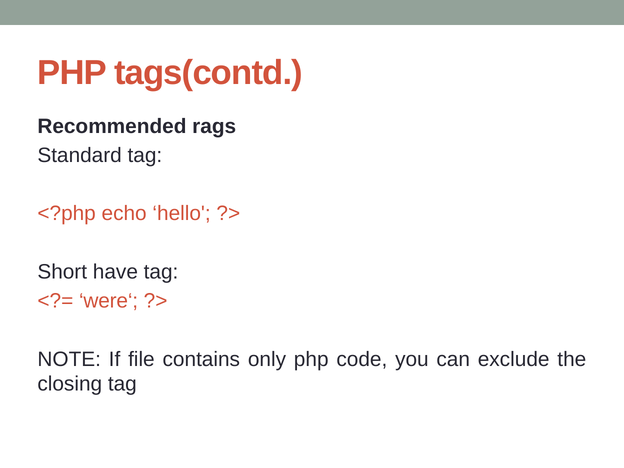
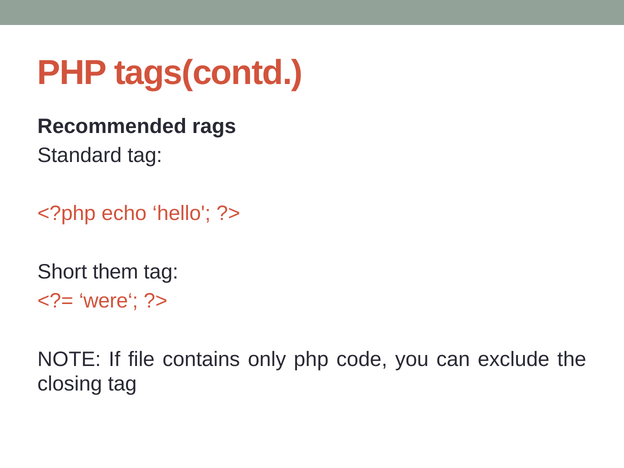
have: have -> them (116, 272)
